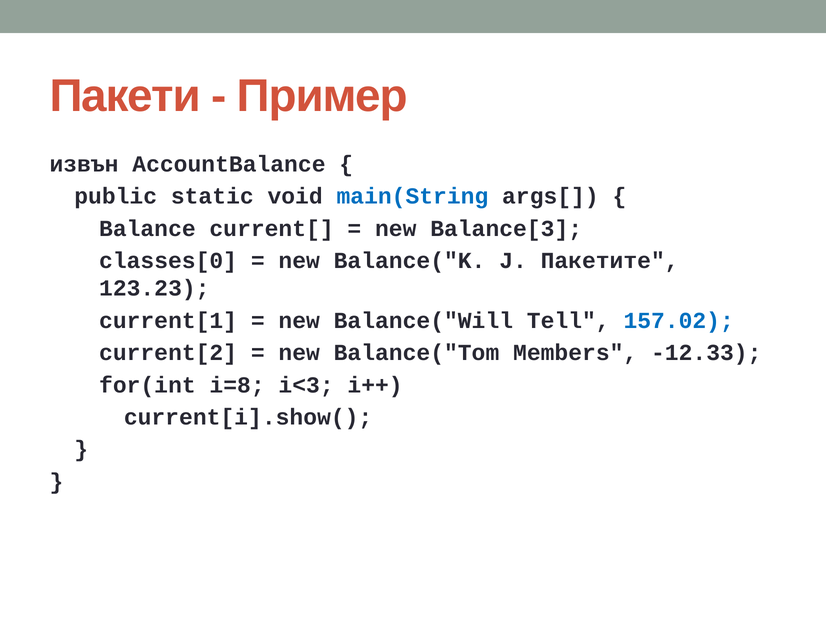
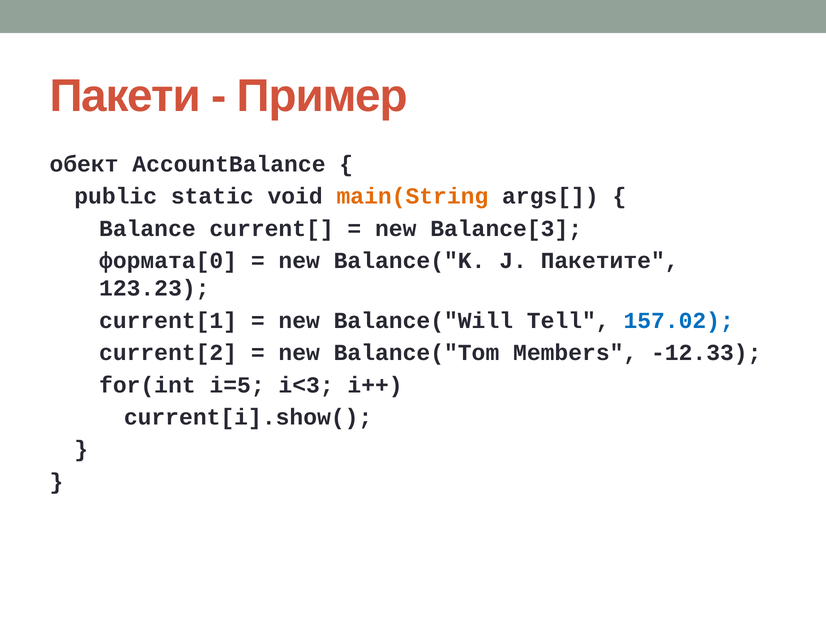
извън: извън -> обект (84, 164)
main(String colour: blue -> orange (412, 196)
classes[0: classes[0 -> формата[0 (168, 261)
i=8: i=8 -> i=5 (237, 385)
